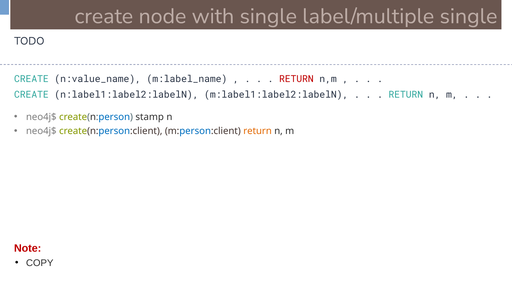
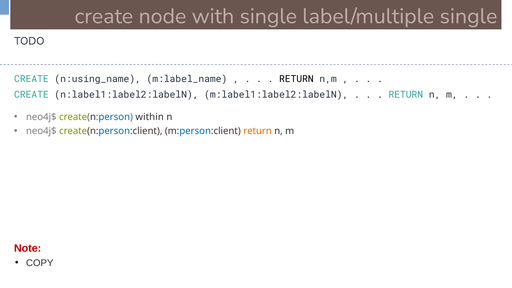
n:value_name: n:value_name -> n:using_name (98, 79)
RETURN colour: red -> black (296, 79)
stamp: stamp -> within (150, 117)
